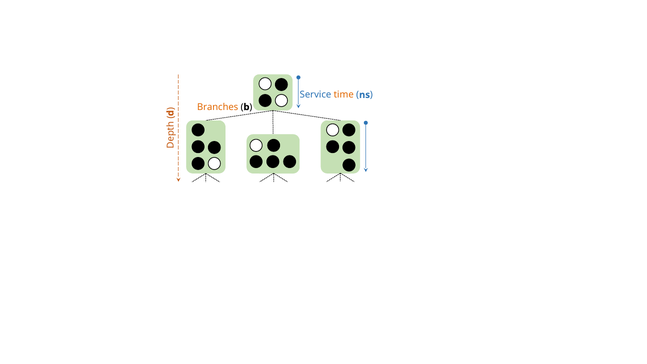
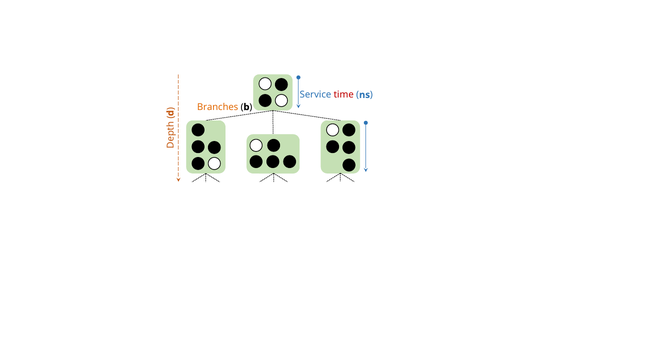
time colour: orange -> red (344, 95)
